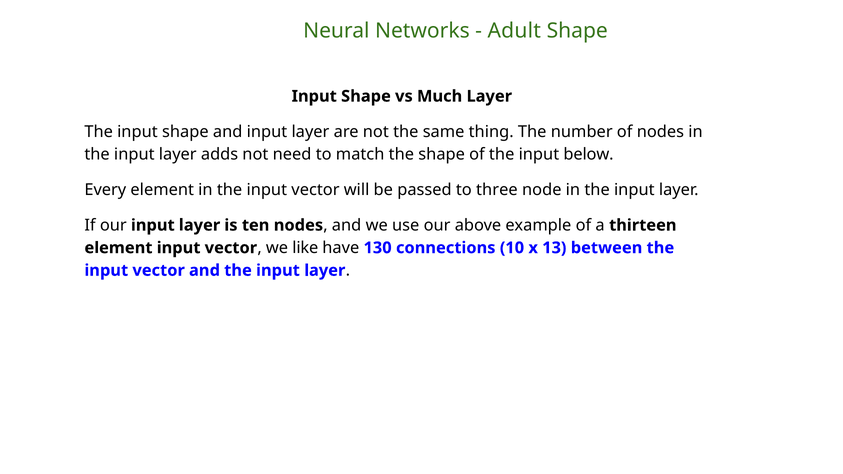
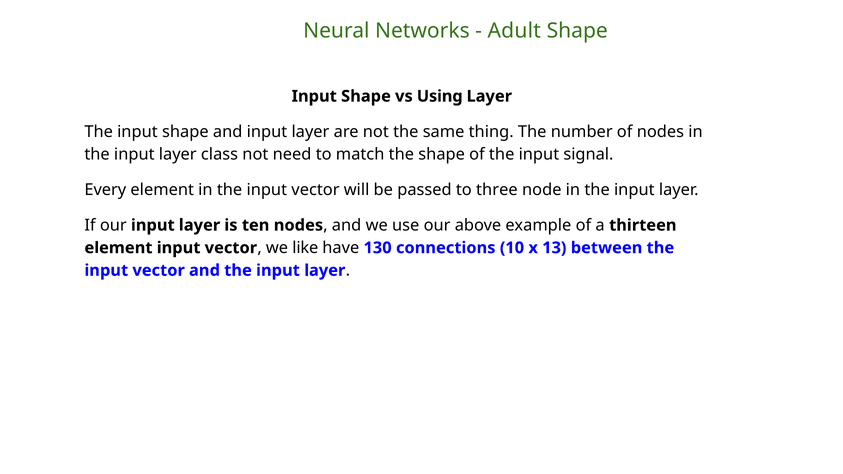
Much: Much -> Using (440, 96)
adds: adds -> class (220, 154)
below: below -> signal (588, 154)
